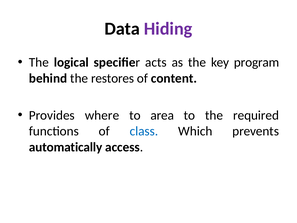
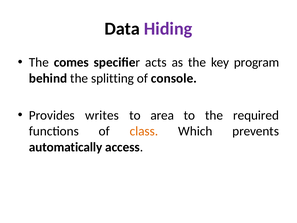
logical: logical -> comes (71, 62)
restores: restores -> splitting (113, 78)
content: content -> console (174, 78)
where: where -> writes (102, 115)
class colour: blue -> orange (144, 131)
